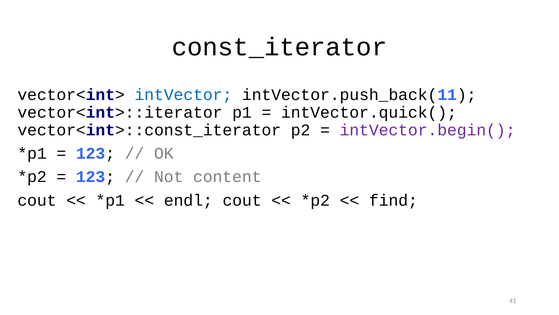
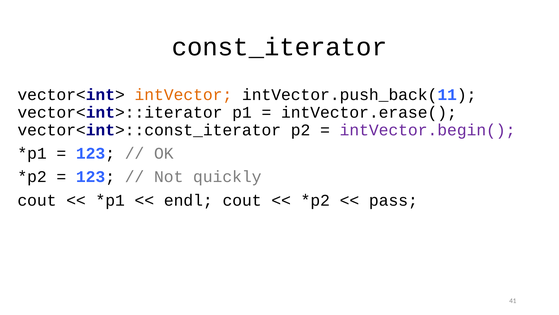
intVector colour: blue -> orange (183, 95)
intVector.quick(: intVector.quick( -> intVector.erase( (369, 112)
content: content -> quickly (227, 177)
find: find -> pass (393, 200)
